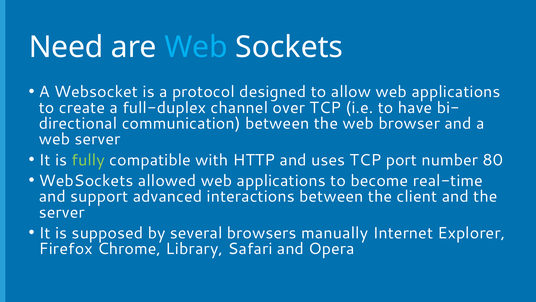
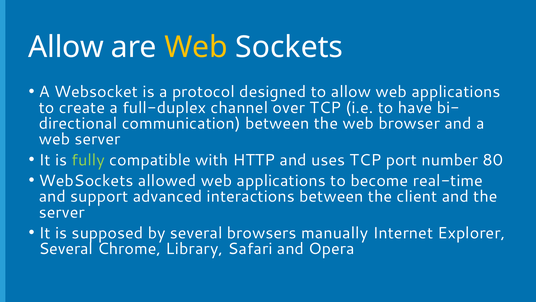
Need: Need -> Allow (66, 47)
Web colour: light blue -> yellow (196, 47)
Firefox: Firefox -> Several (66, 249)
